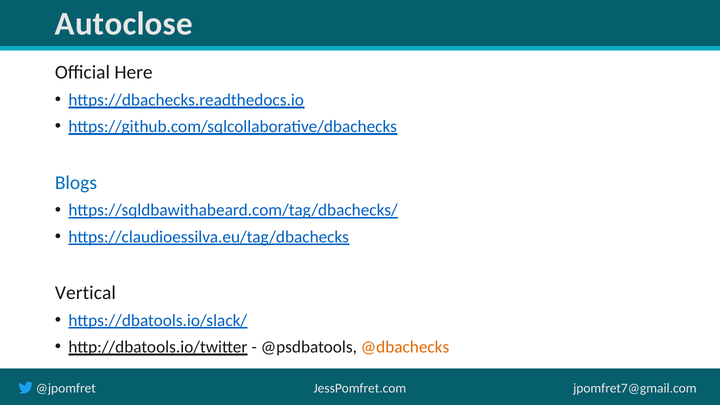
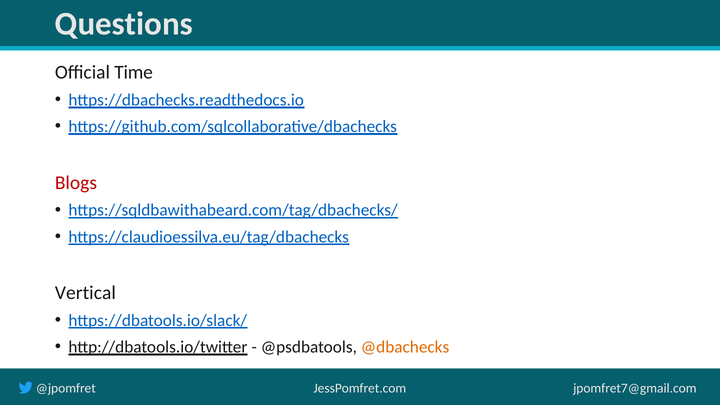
Autoclose: Autoclose -> Questions (124, 24)
Here: Here -> Time (134, 72)
Blogs colour: blue -> red (76, 183)
